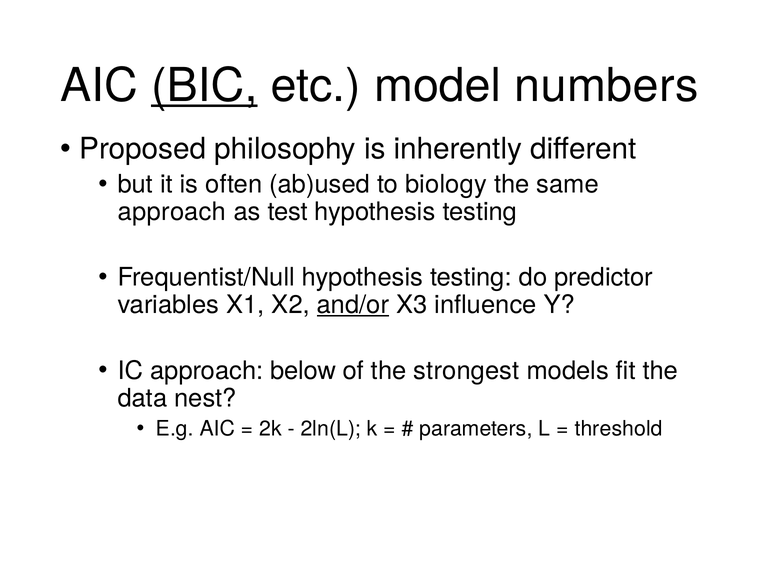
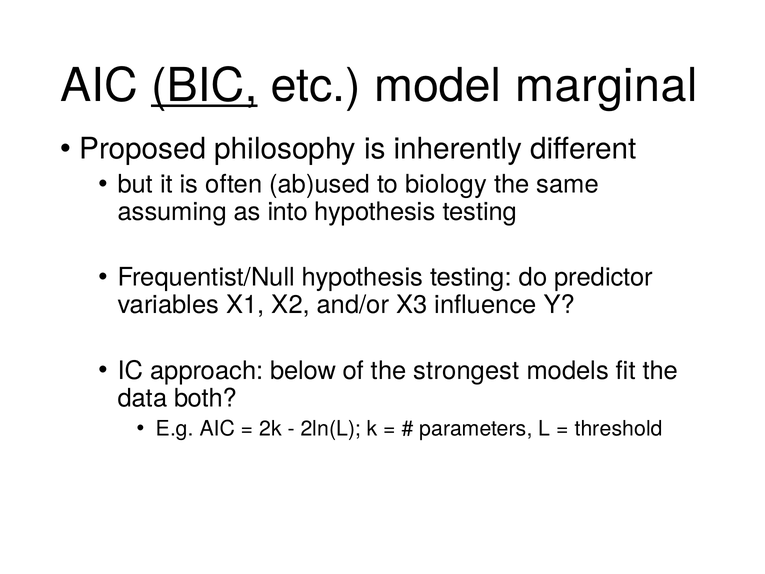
numbers: numbers -> marginal (606, 86)
approach: approach -> assuming (172, 212)
test: test -> into (288, 212)
and/or underline: present -> none (353, 305)
nest: nest -> both (205, 398)
